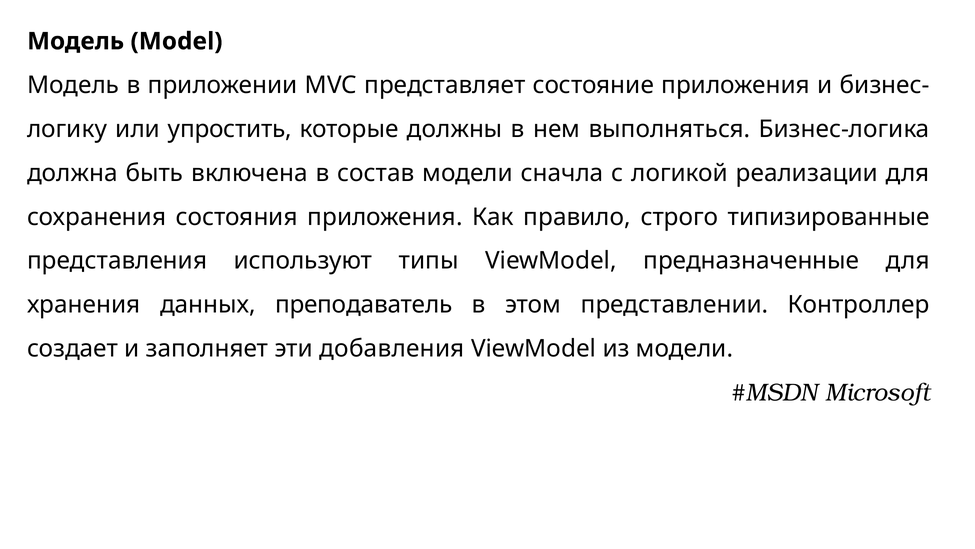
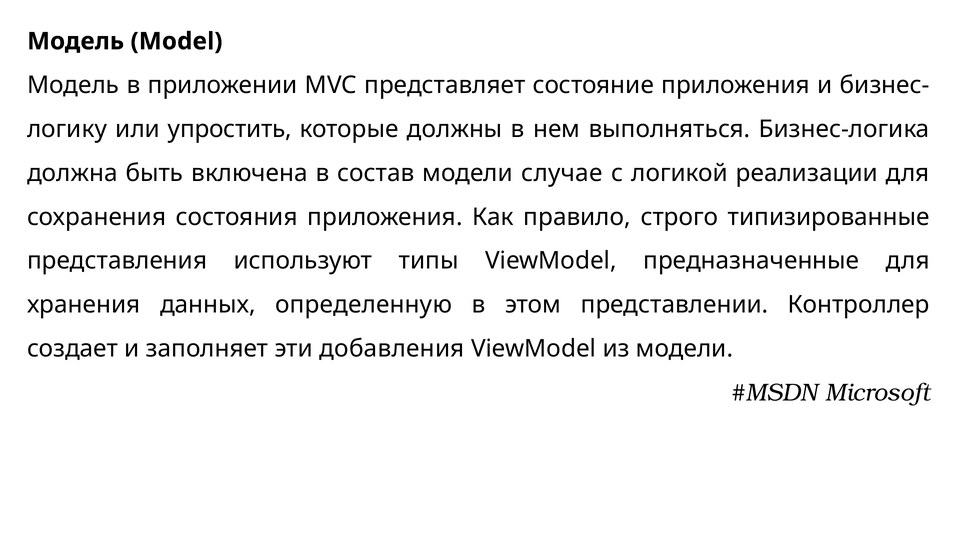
сначла: сначла -> случае (562, 173)
преподаватель: преподаватель -> определенную (364, 304)
